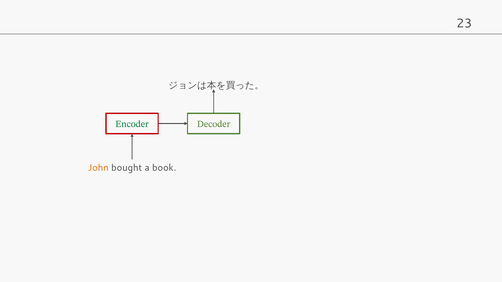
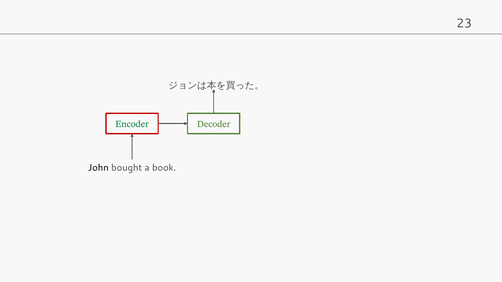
John colour: orange -> black (98, 168)
